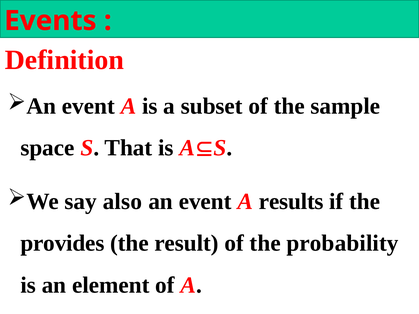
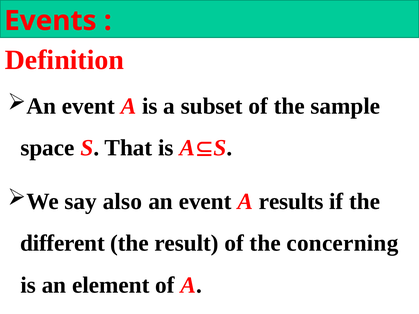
provides: provides -> different (62, 243)
probability: probability -> concerning (342, 243)
